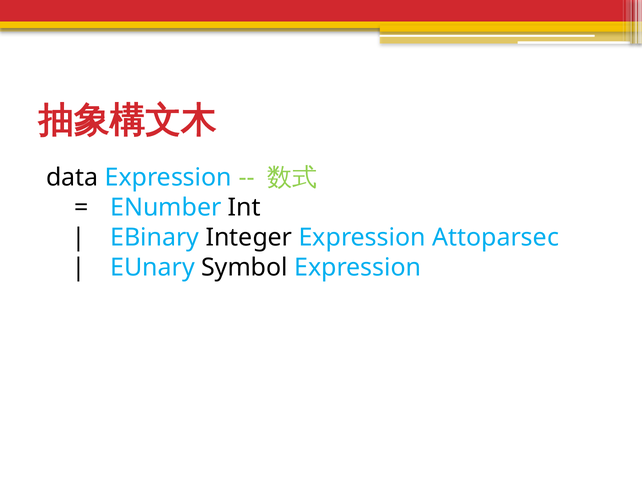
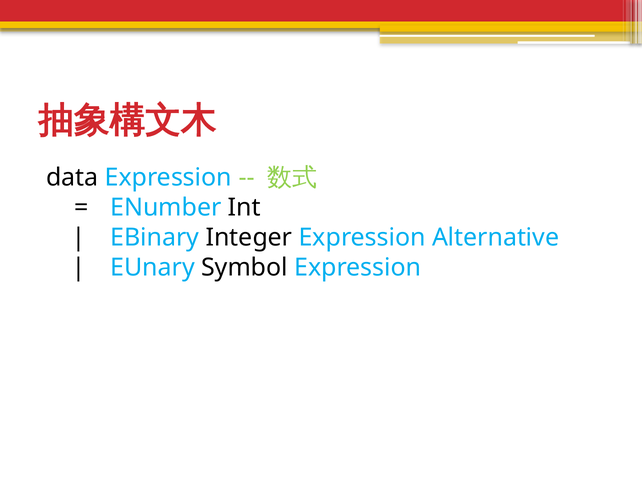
Attoparsec: Attoparsec -> Alternative (496, 238)
